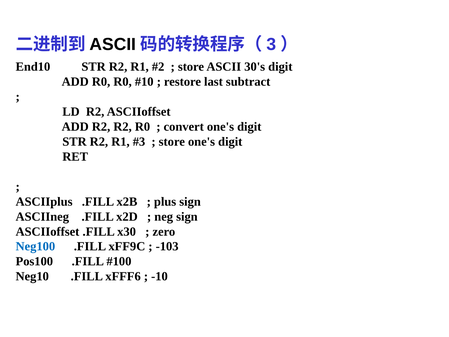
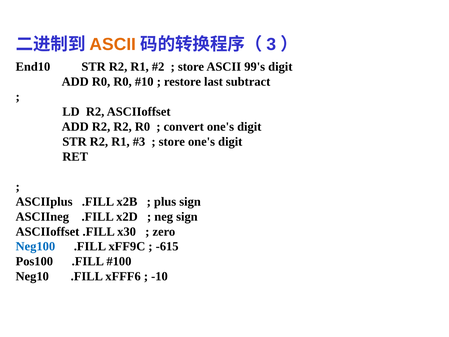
ASCII colour: black -> orange (113, 44)
30's: 30's -> 99's (255, 67)
-103: -103 -> -615 (167, 246)
